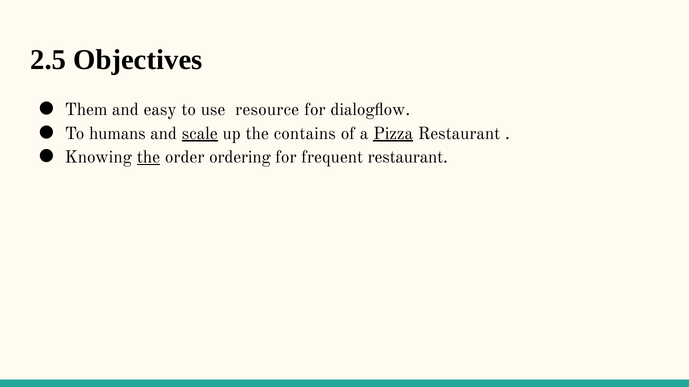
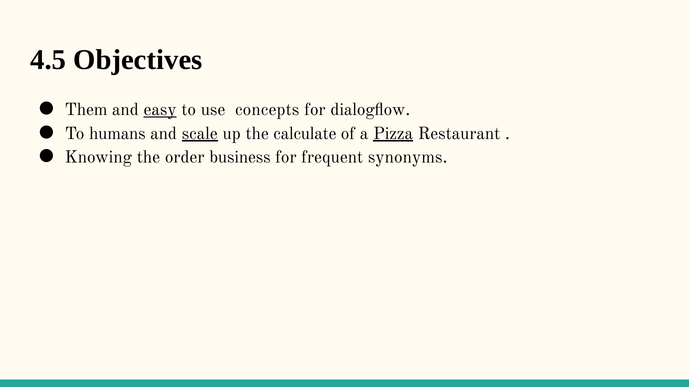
2.5: 2.5 -> 4.5 (48, 60)
easy underline: none -> present (160, 110)
resource: resource -> concepts (267, 110)
contains: contains -> calculate (305, 134)
the underline: present -> none (148, 157)
ordering: ordering -> business (240, 157)
frequent restaurant: restaurant -> synonyms (408, 157)
